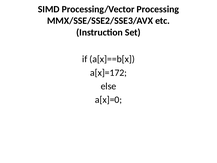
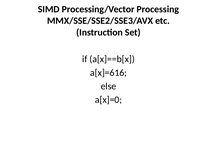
a[x]=172: a[x]=172 -> a[x]=616 (108, 73)
